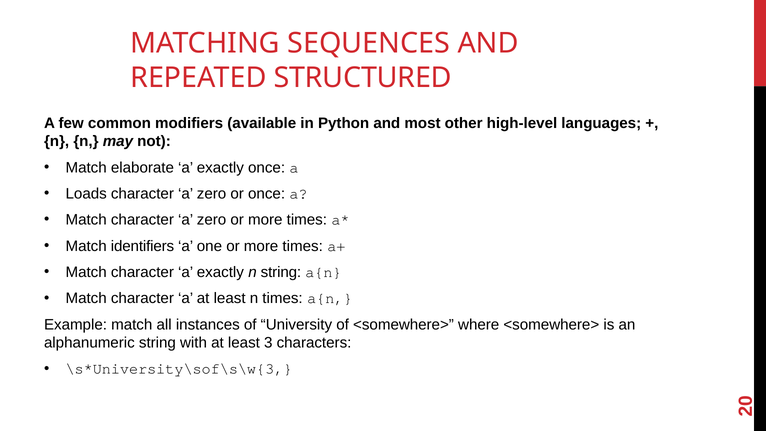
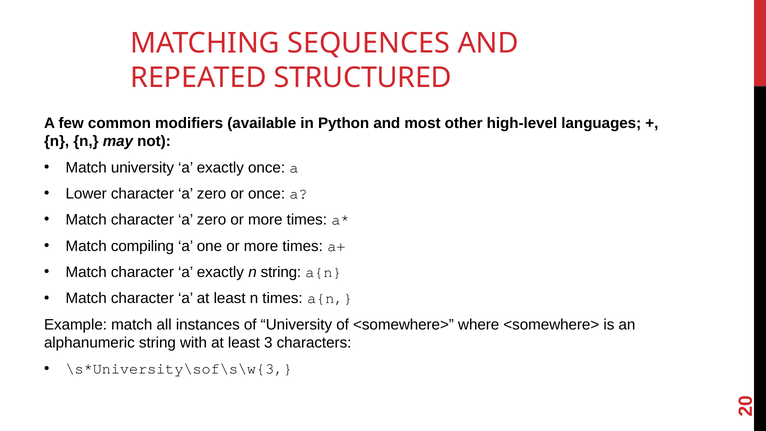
Match elaborate: elaborate -> university (142, 167)
Loads: Loads -> Lower (86, 194)
identifiers: identifiers -> compiling (142, 246)
